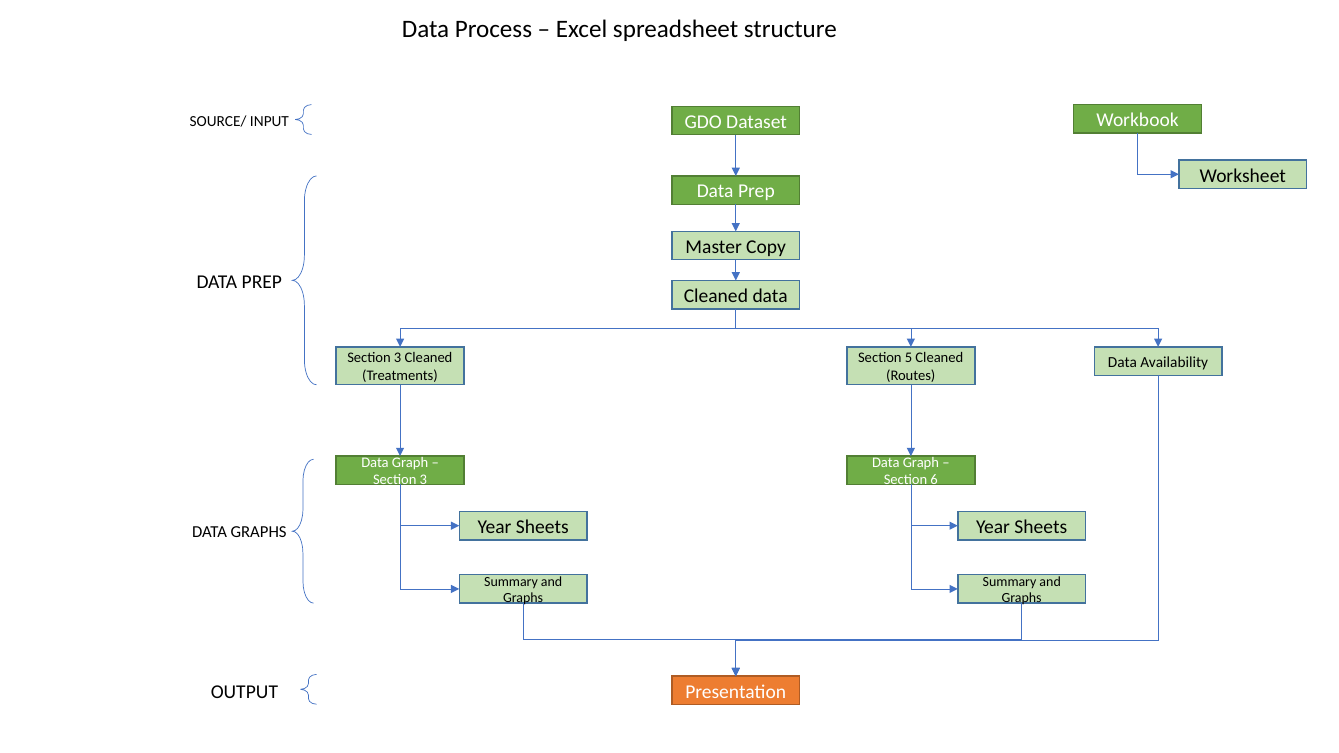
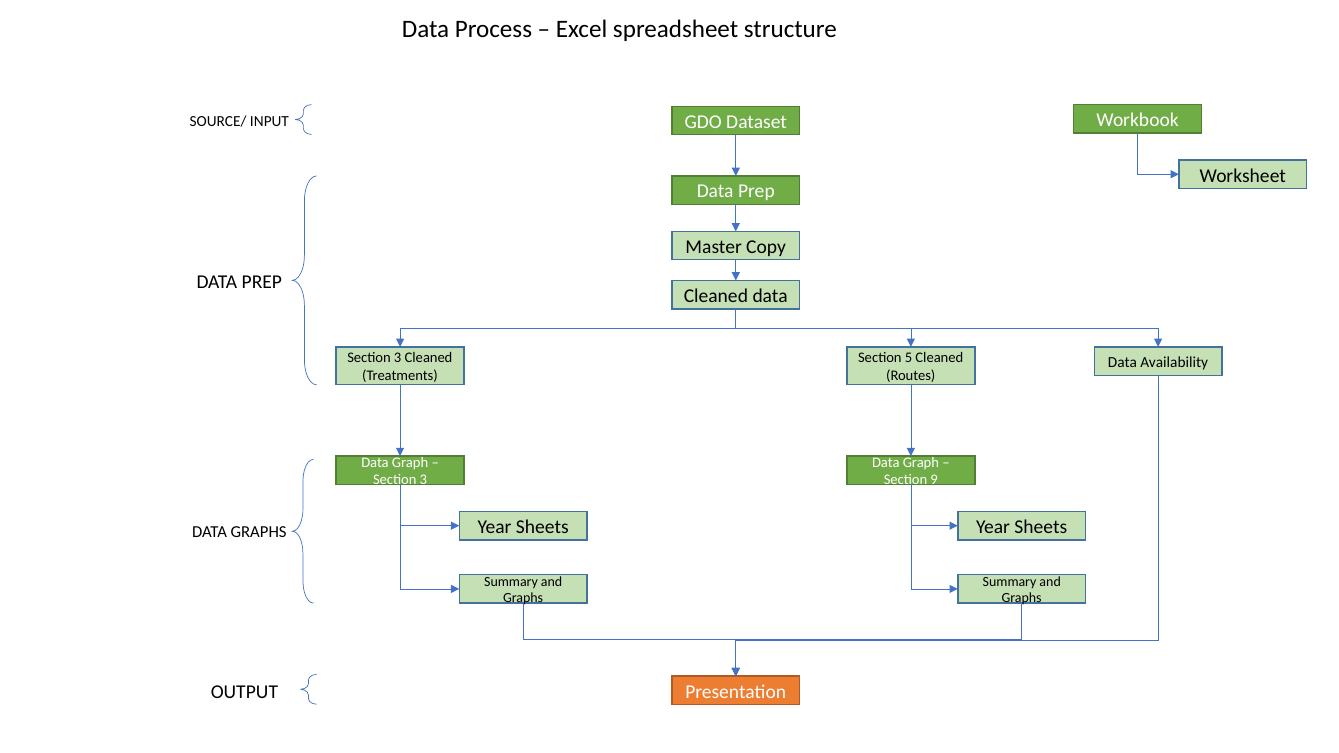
6: 6 -> 9 (934, 480)
